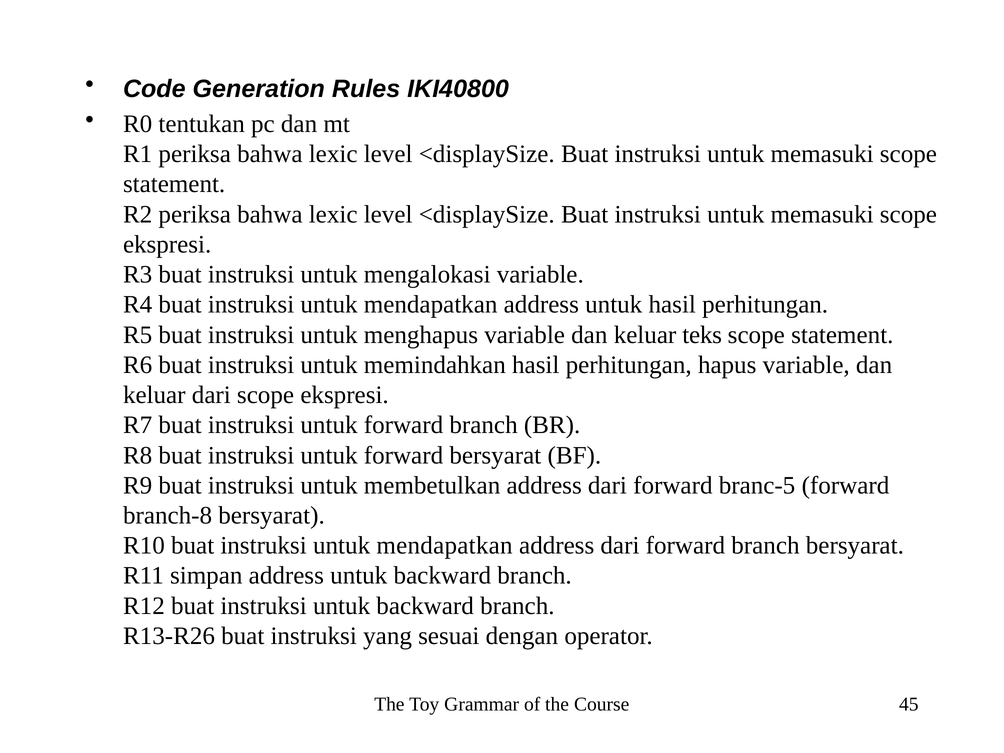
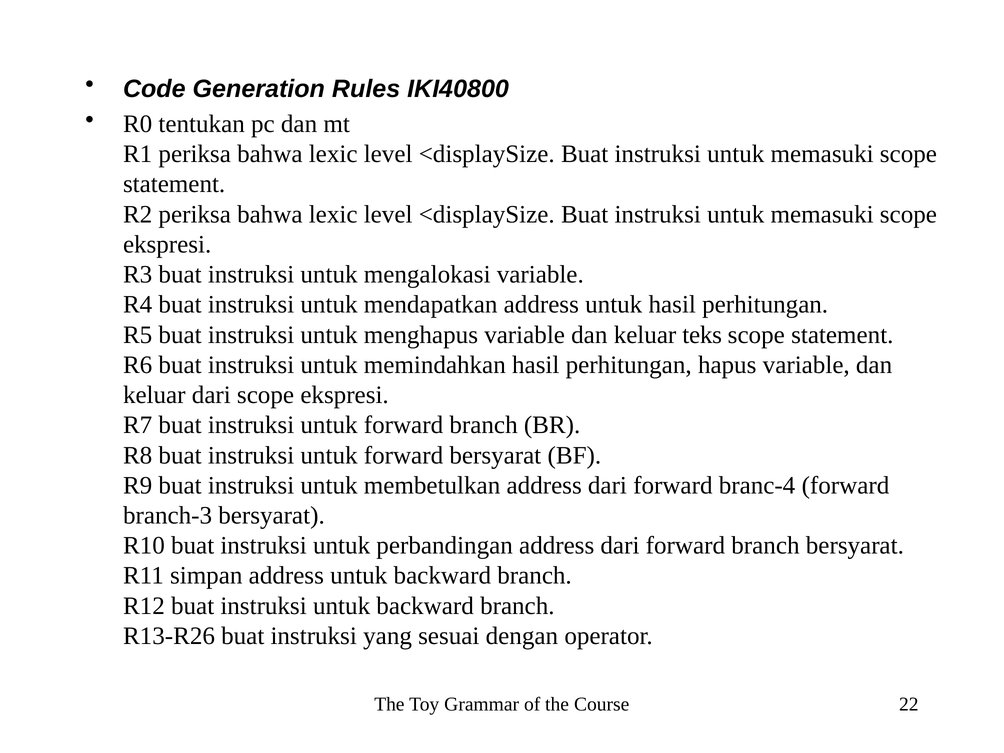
branc-5: branc-5 -> branc-4 (757, 485)
branch-8: branch-8 -> branch-3 (168, 515)
mendapatkan: mendapatkan -> perbandingan (445, 546)
45: 45 -> 22 (909, 704)
